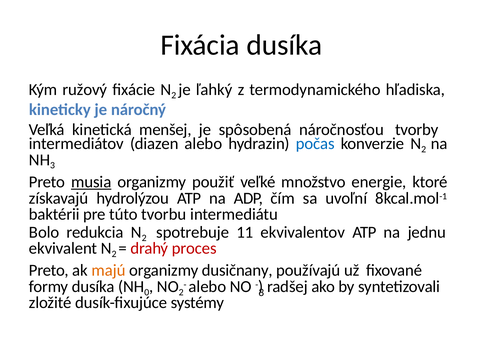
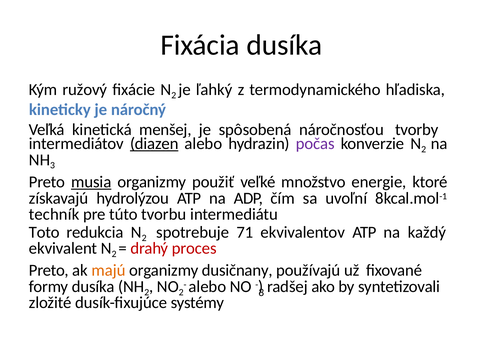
diazen underline: none -> present (154, 144)
počas colour: blue -> purple (315, 144)
baktérii: baktérii -> techník (54, 214)
Bolo: Bolo -> Toto (44, 232)
11: 11 -> 71 (245, 232)
jednu: jednu -> každý (427, 232)
0: 0 -> 2 (147, 292)
